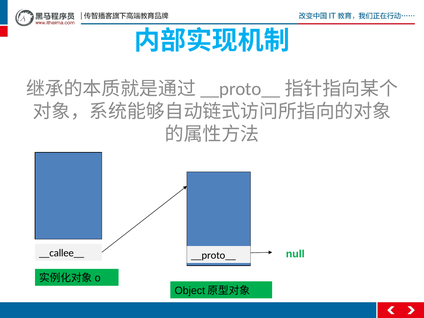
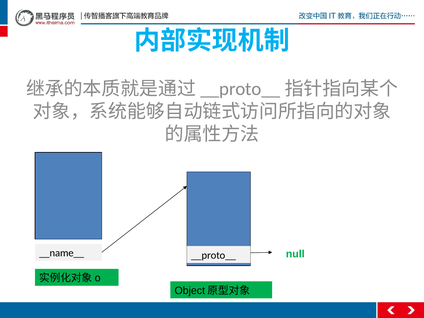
__callee__: __callee__ -> __name__ (62, 253)
